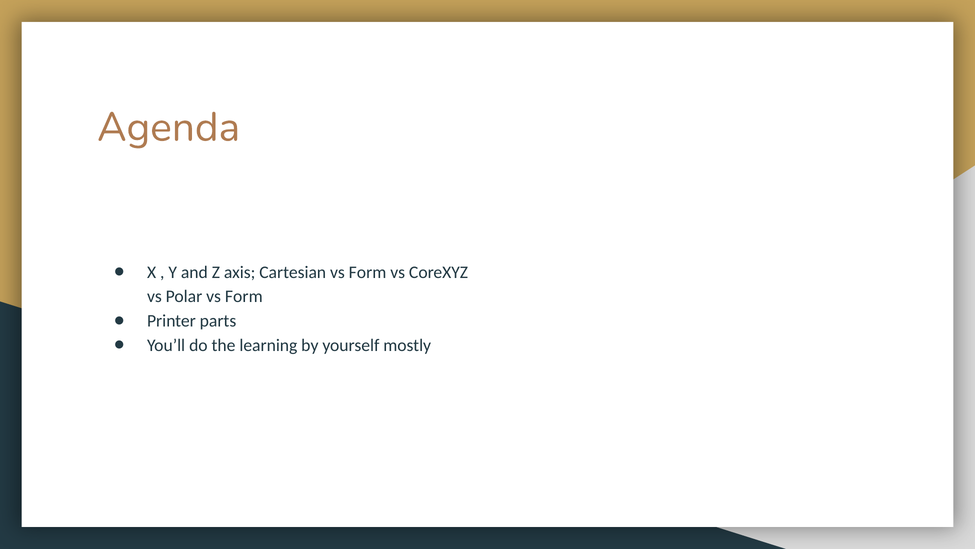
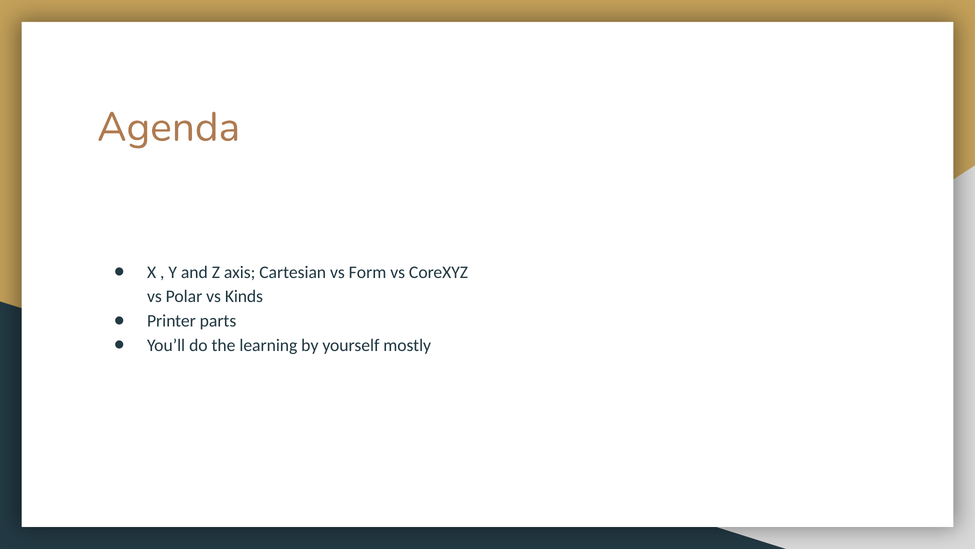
Polar vs Form: Form -> Kinds (244, 296)
